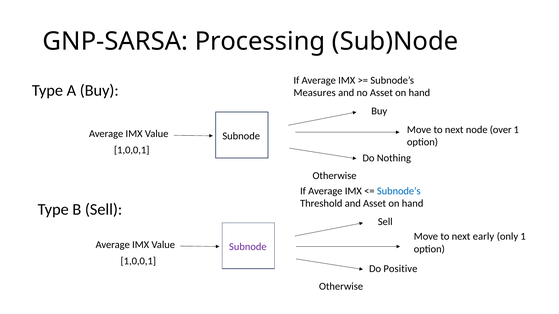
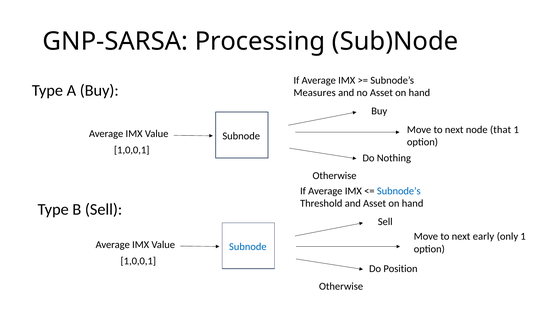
over: over -> that (501, 130)
Subnode colour: purple -> blue (248, 247)
Positive: Positive -> Position (400, 269)
